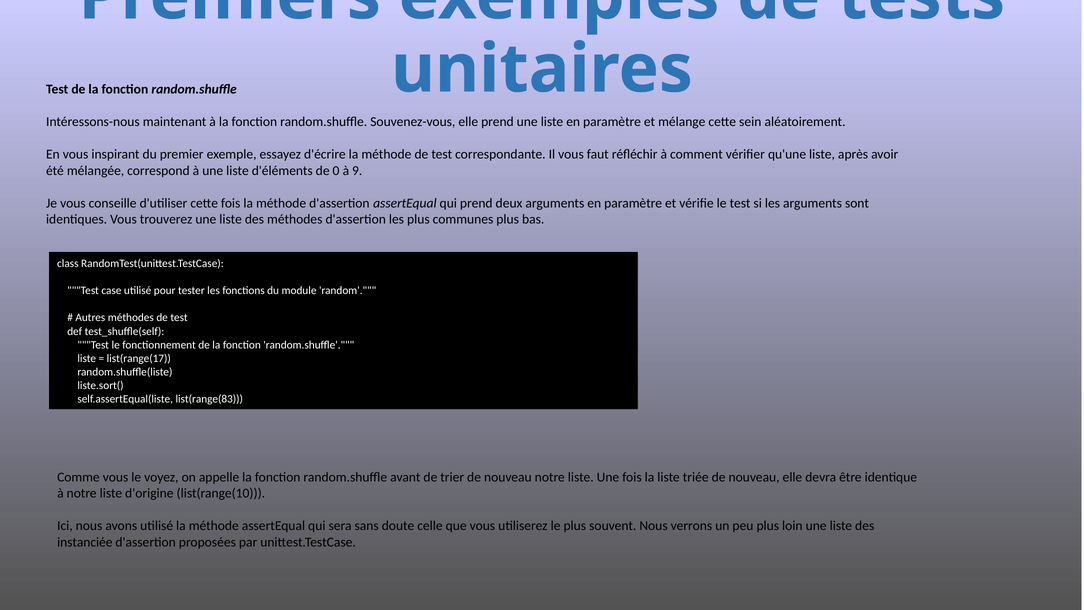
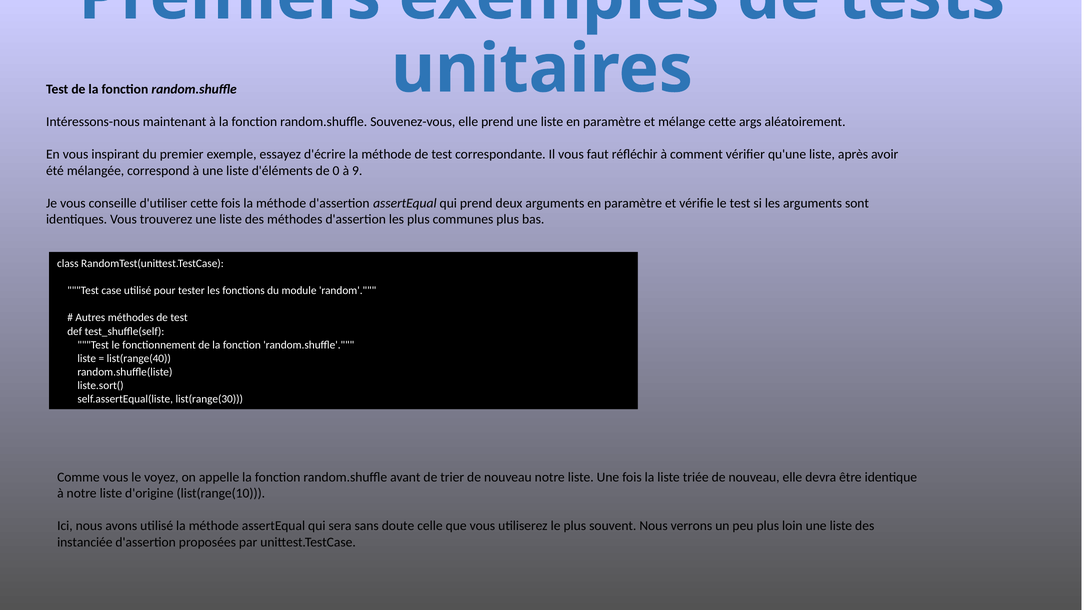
sein: sein -> args (750, 122)
list(range(17: list(range(17 -> list(range(40 (139, 358)
list(range(83: list(range(83 -> list(range(30 (209, 399)
